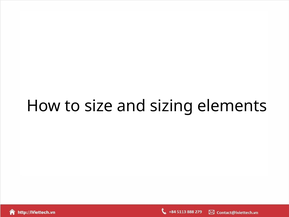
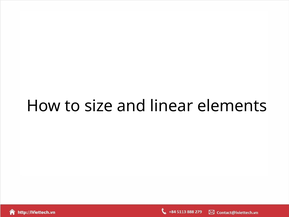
sizing: sizing -> linear (171, 106)
